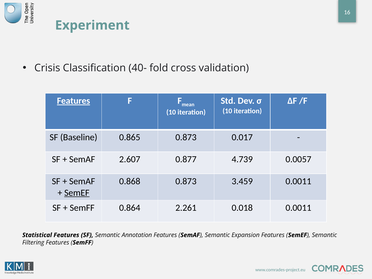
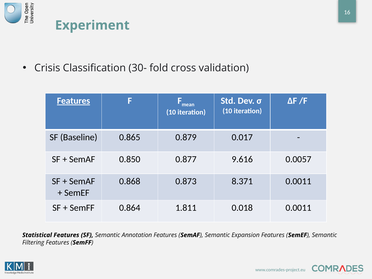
40-: 40- -> 30- (138, 68)
0.865 0.873: 0.873 -> 0.879 (186, 137)
2.607: 2.607 -> 0.850 (130, 159)
4.739: 4.739 -> 9.616 (242, 159)
3.459: 3.459 -> 8.371 (242, 181)
SemEF underline: present -> none (77, 193)
2.261: 2.261 -> 1.811 (186, 208)
